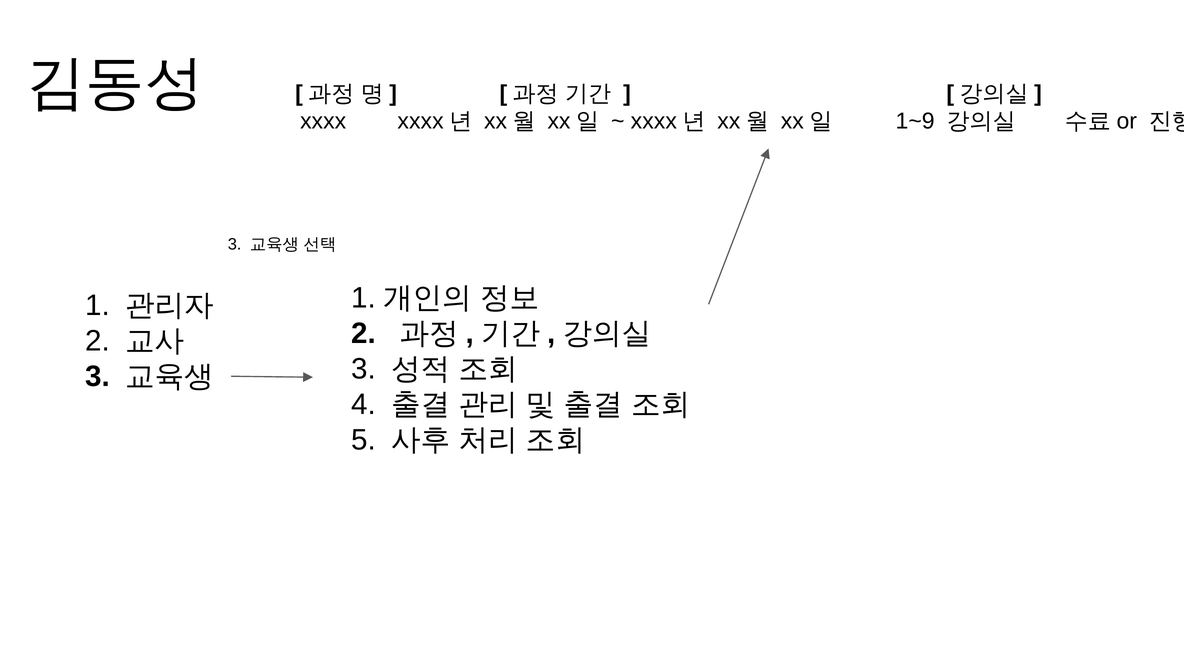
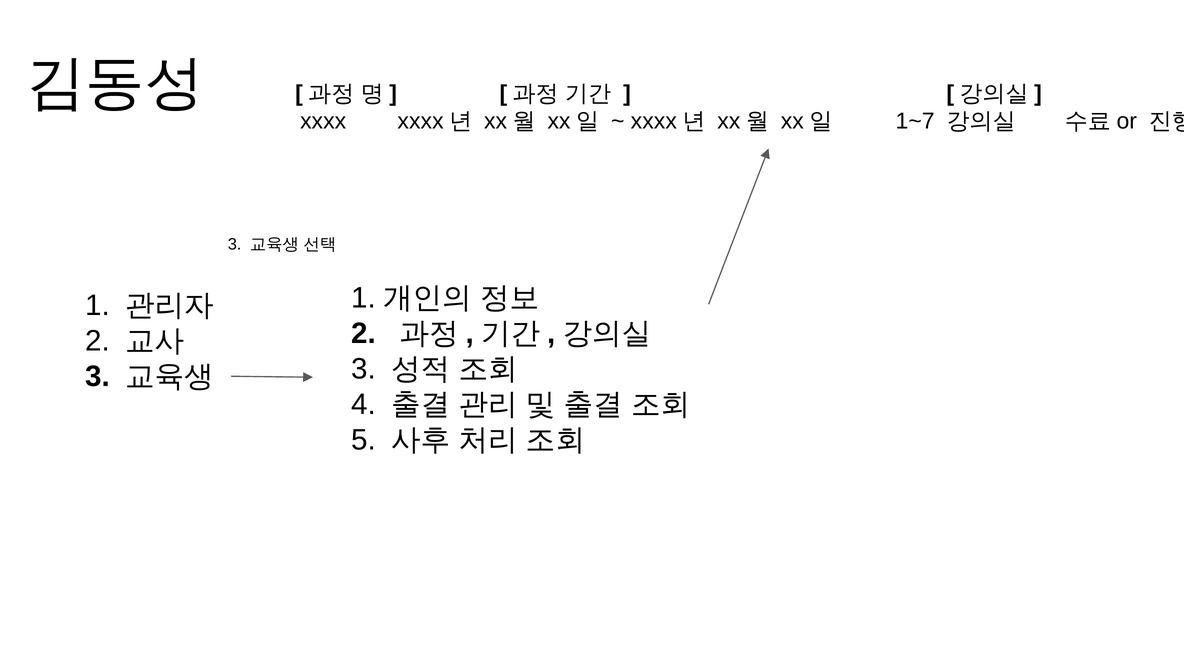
1~9: 1~9 -> 1~7 (915, 121)
